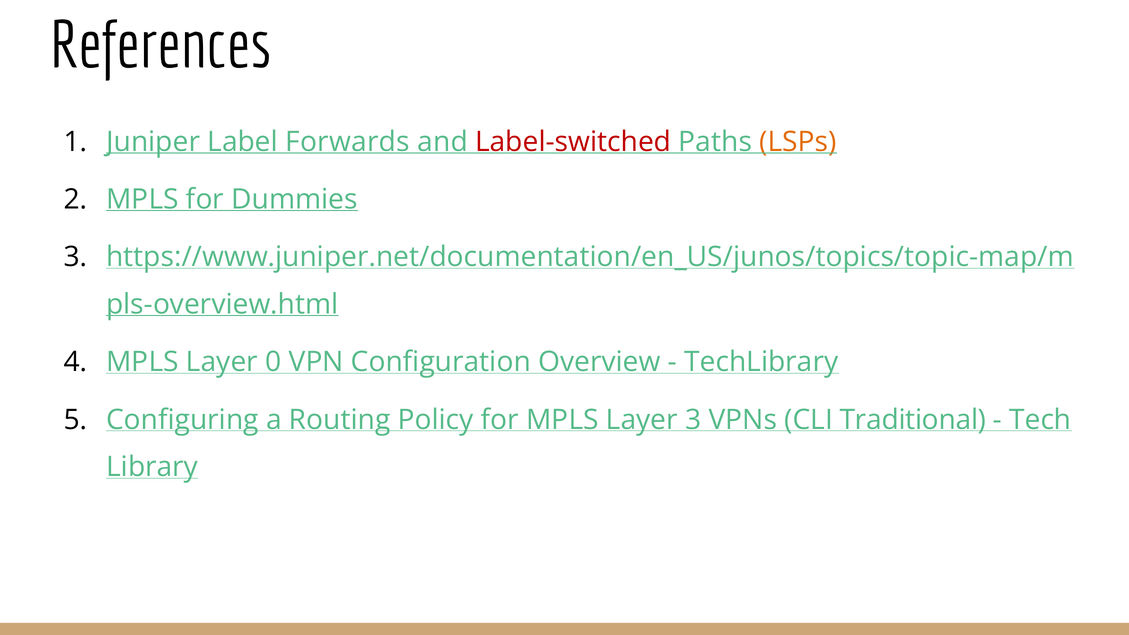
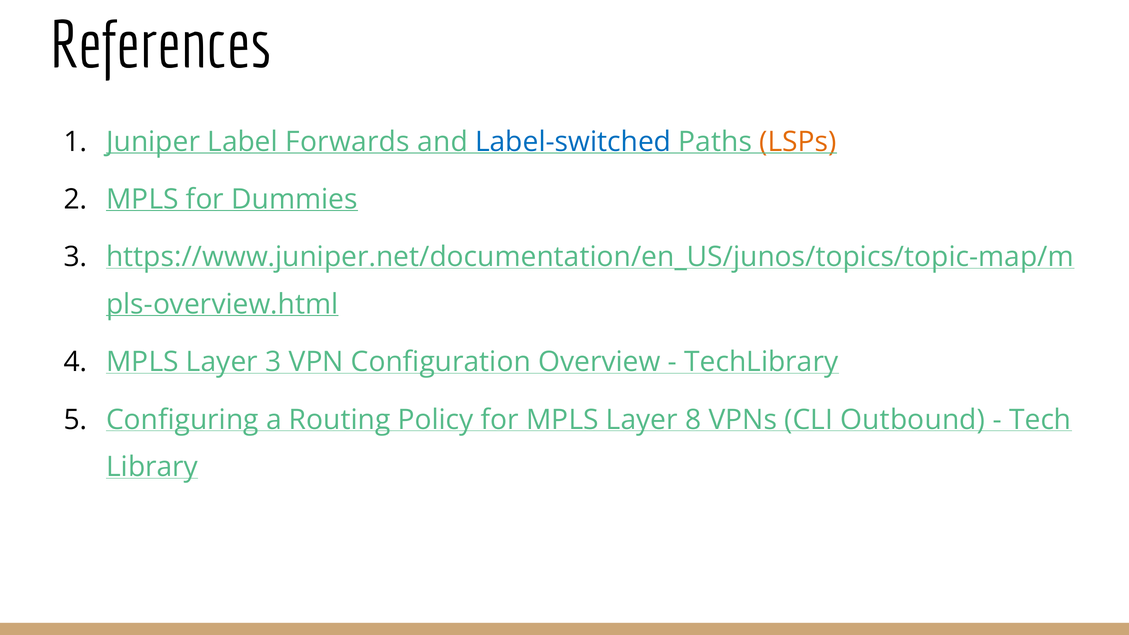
Label-switched colour: red -> blue (573, 142)
Layer 0: 0 -> 3 (273, 362)
Layer 3: 3 -> 8 (693, 420)
Traditional: Traditional -> Outbound (913, 420)
